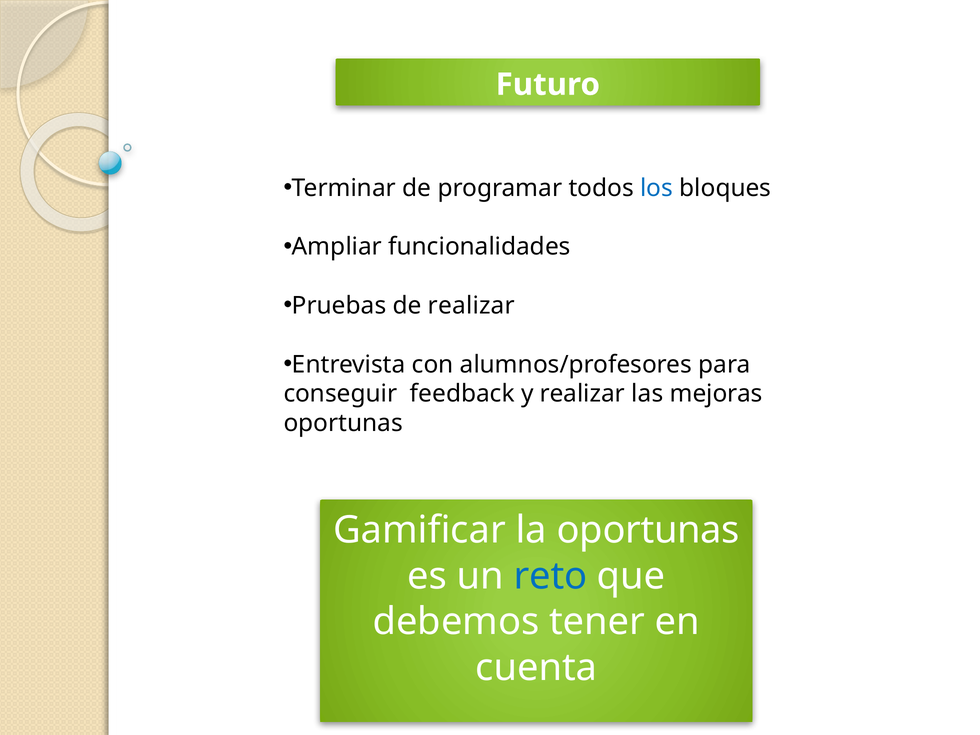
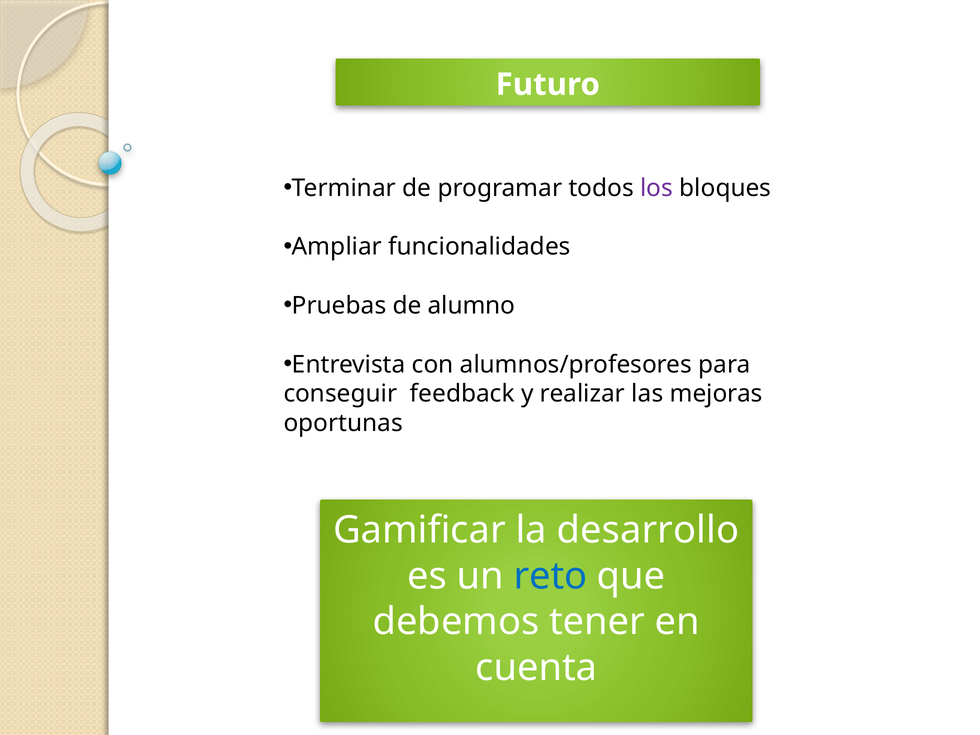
los colour: blue -> purple (657, 188)
de realizar: realizar -> alumno (472, 306)
la oportunas: oportunas -> desarrollo (648, 530)
